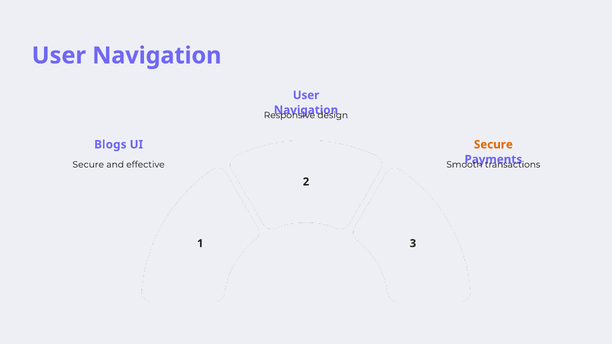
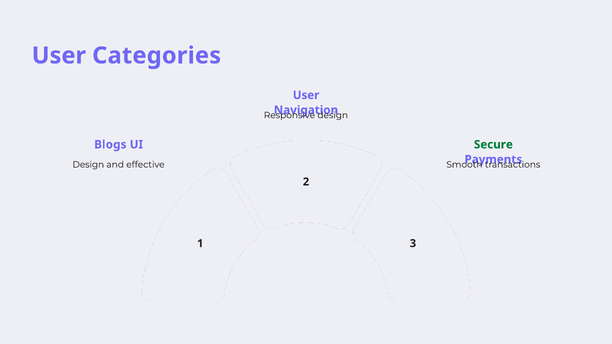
Navigation: Navigation -> Categories (157, 56)
Secure colour: orange -> green (493, 145)
Secure: Secure -> Design (88, 165)
